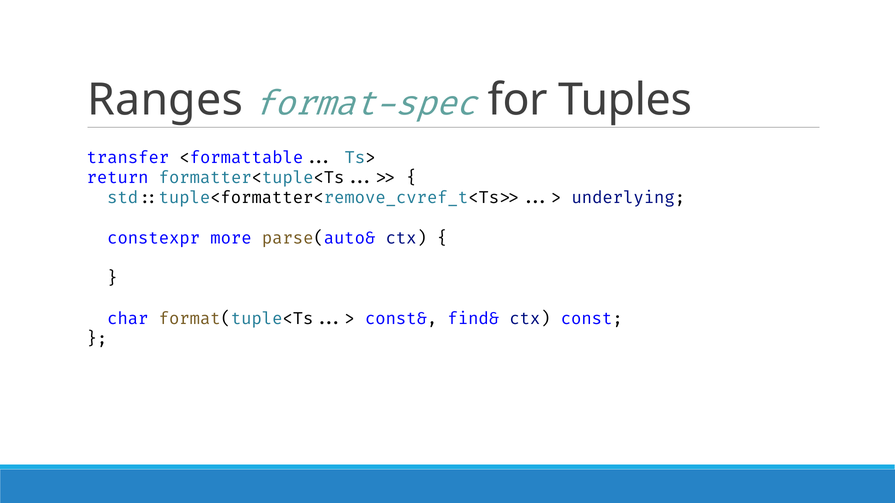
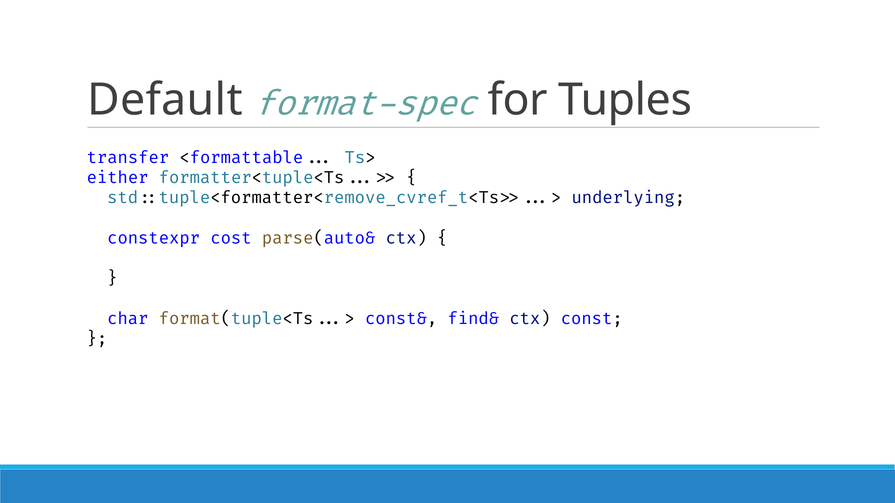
Ranges: Ranges -> Default (165, 100)
return: return -> either (118, 178)
more: more -> cost (231, 238)
